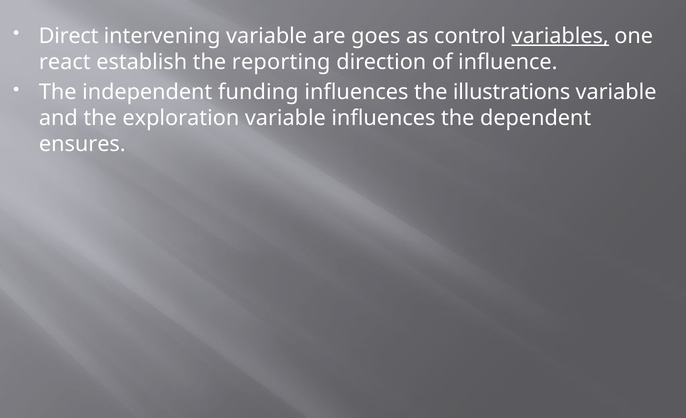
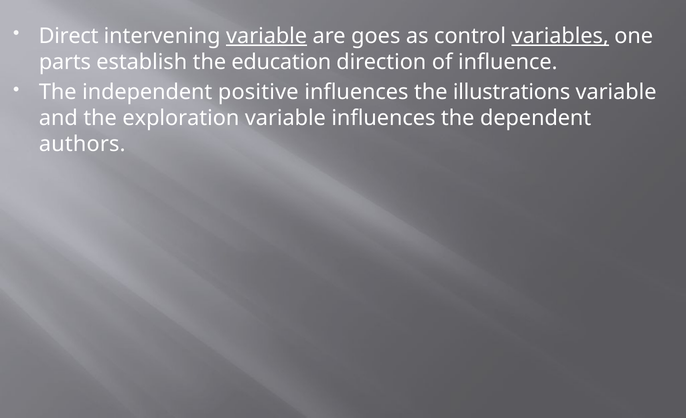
variable underline: none -> present (267, 36)
react: react -> parts (65, 62)
reporting: reporting -> education (281, 62)
funding: funding -> positive (258, 92)
ensures: ensures -> authors (82, 144)
